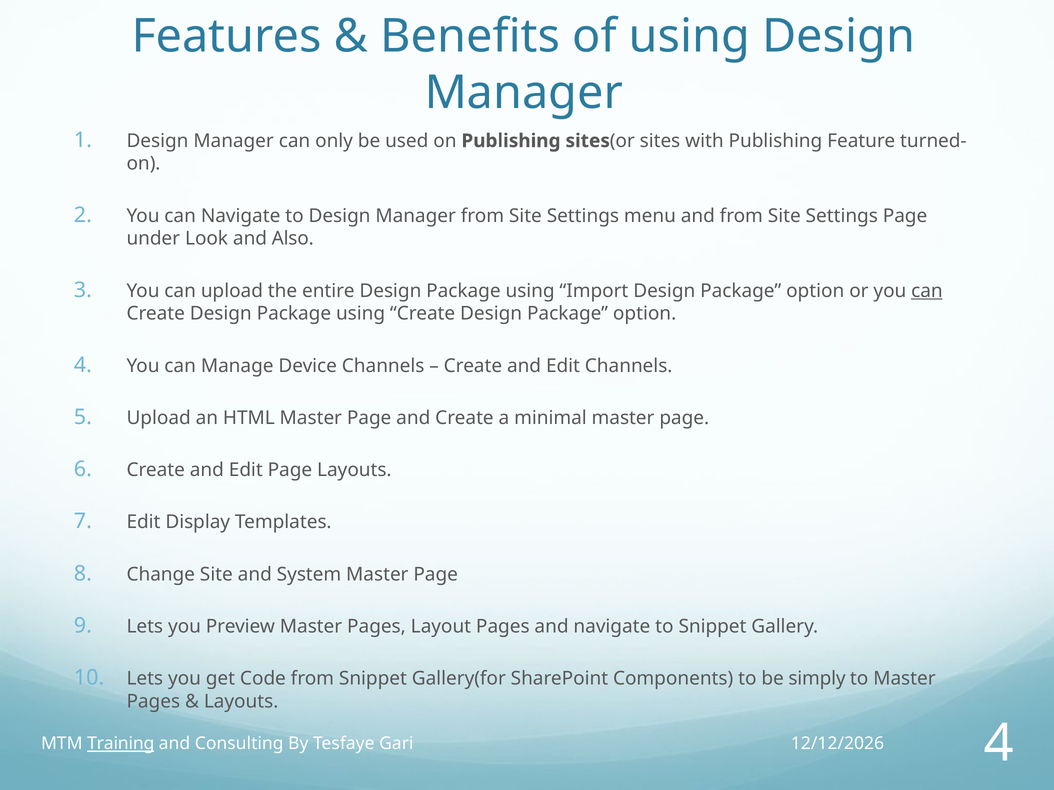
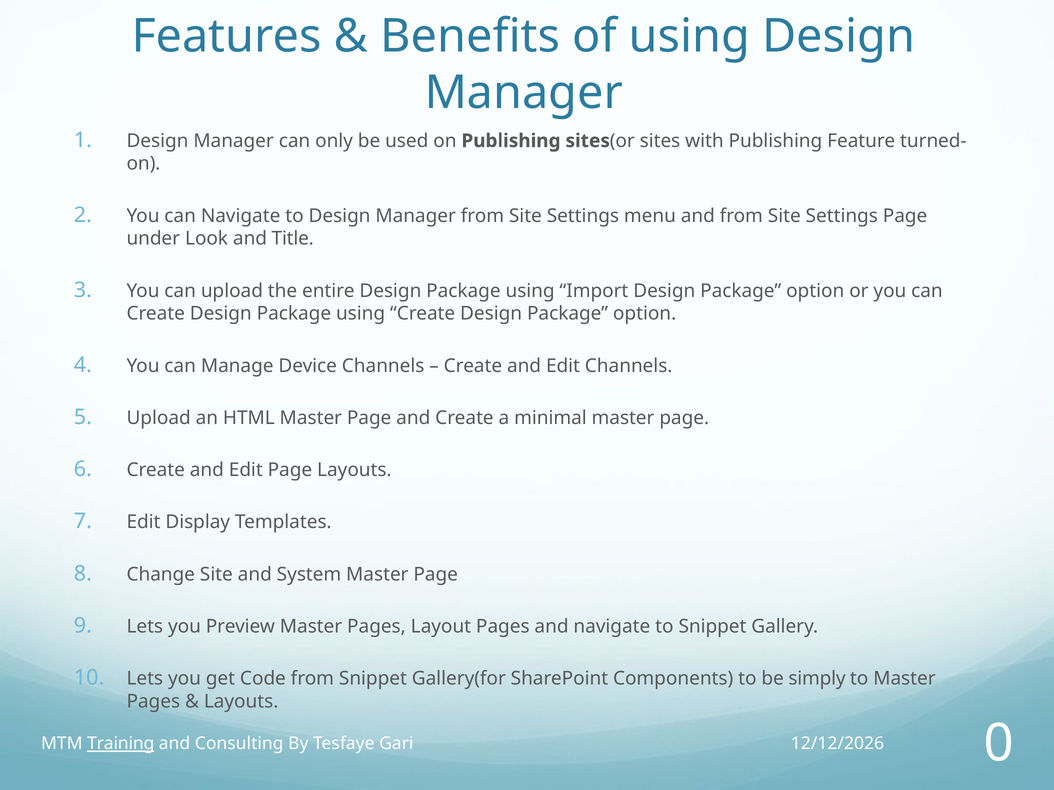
Also: Also -> Title (293, 239)
can underline: present -> none (927, 291)
Gari 4: 4 -> 0 (999, 744)
